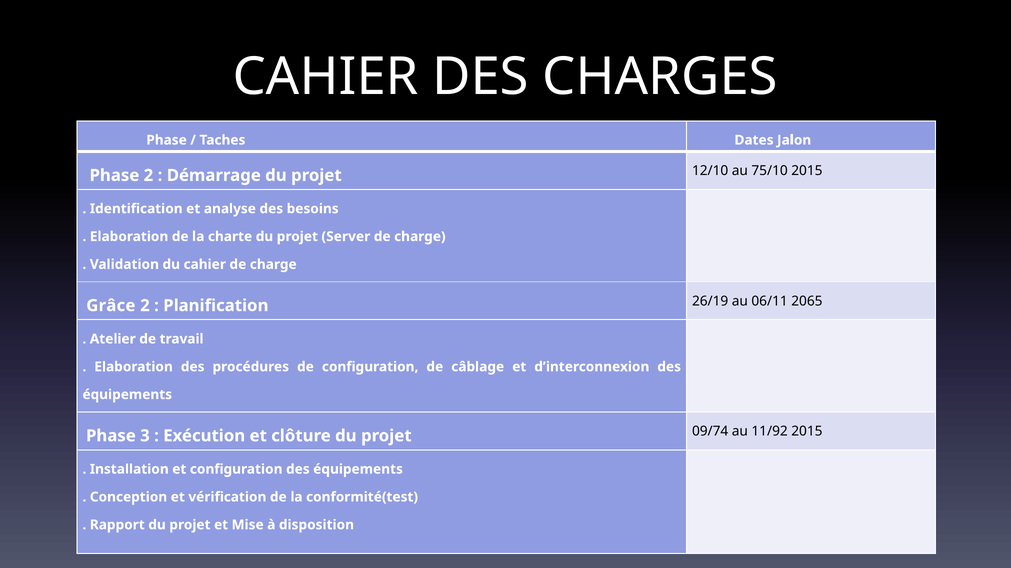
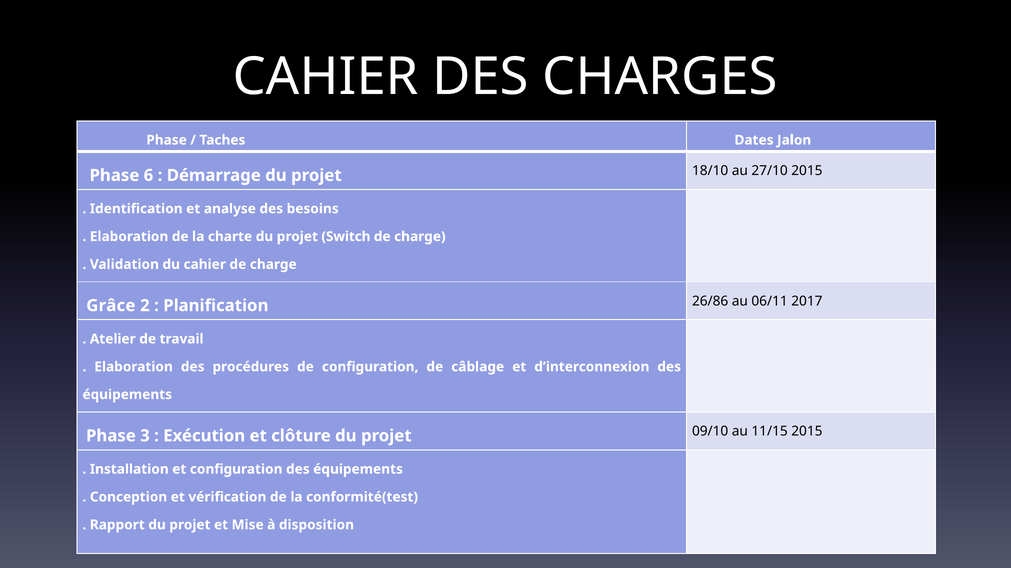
Phase 2: 2 -> 6 (148, 176)
12/10: 12/10 -> 18/10 (710, 171)
75/10: 75/10 -> 27/10 (770, 171)
Server: Server -> Switch (346, 237)
26/19: 26/19 -> 26/86 (710, 301)
2065: 2065 -> 2017 (807, 301)
09/74: 09/74 -> 09/10 (710, 432)
11/92: 11/92 -> 11/15 (770, 432)
